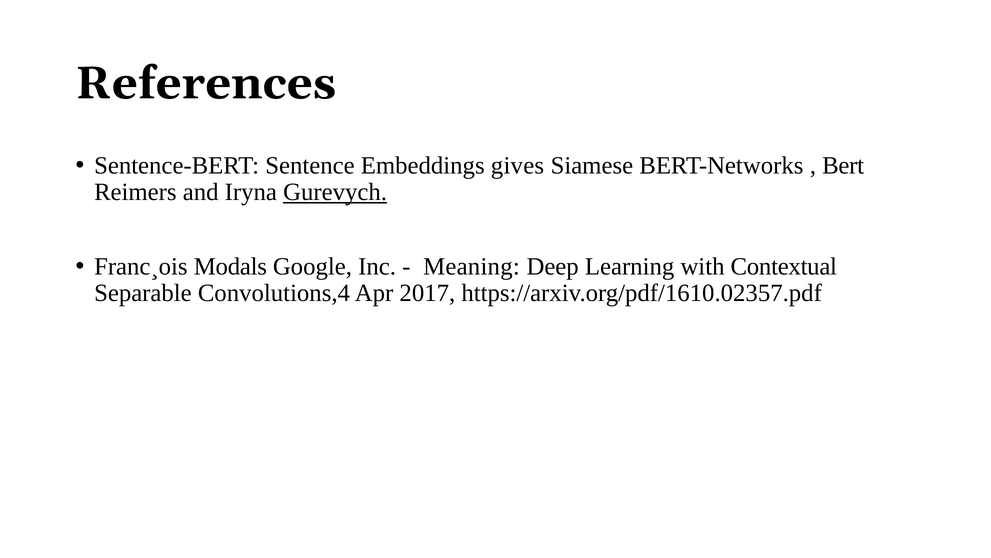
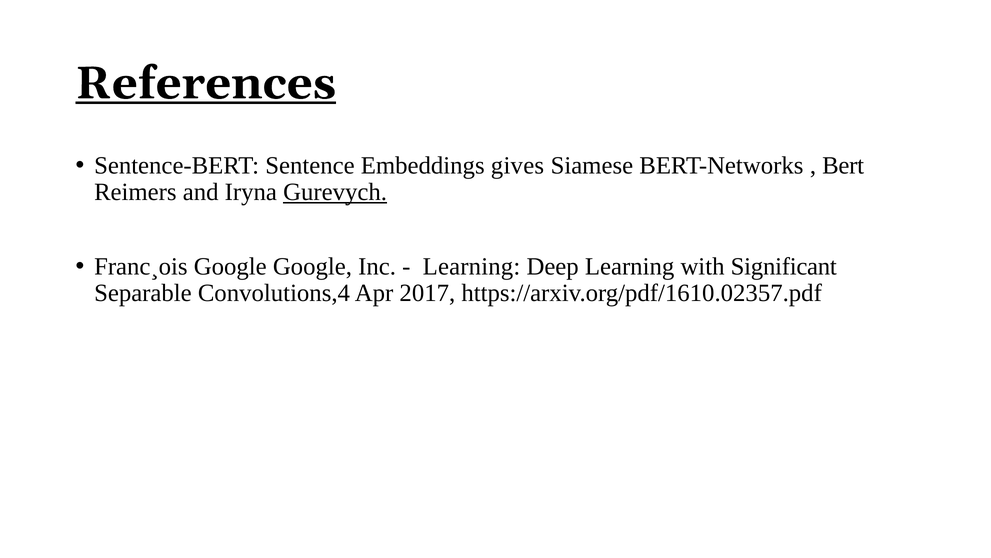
References underline: none -> present (206, 83)
Franc¸ois Modals: Modals -> Google (230, 266)
Meaning: Meaning -> Learning (471, 266)
Contextual: Contextual -> Significant (784, 266)
